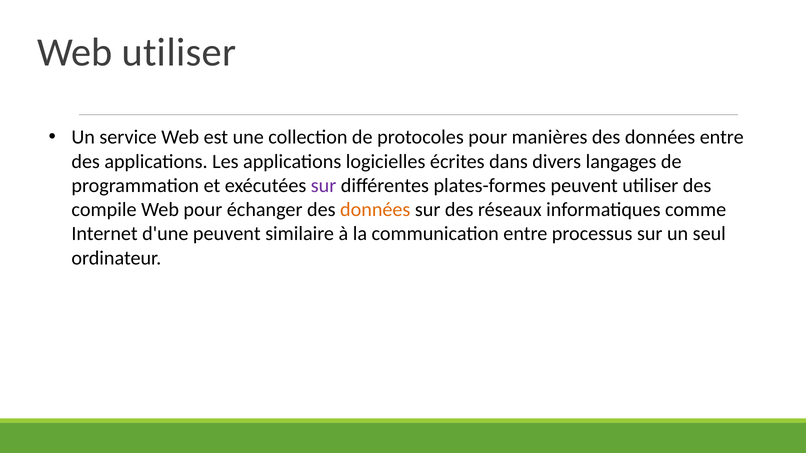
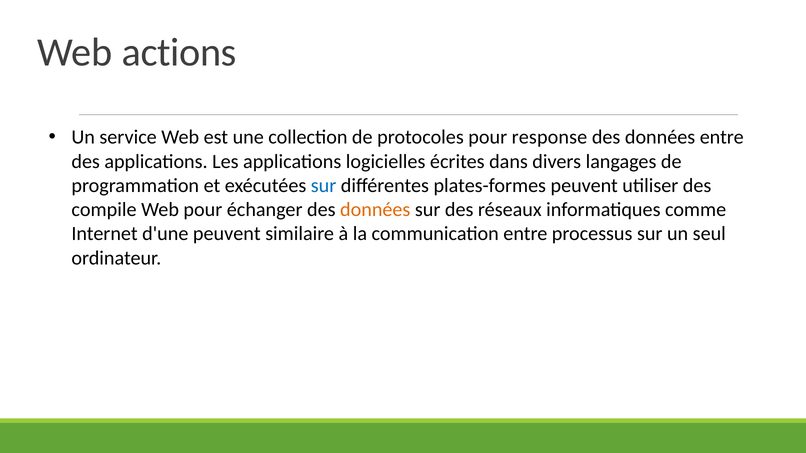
Web utiliser: utiliser -> actions (179, 53)
manières: manières -> response (549, 137)
sur colour: purple -> blue (324, 186)
